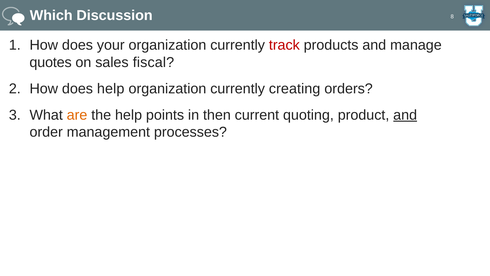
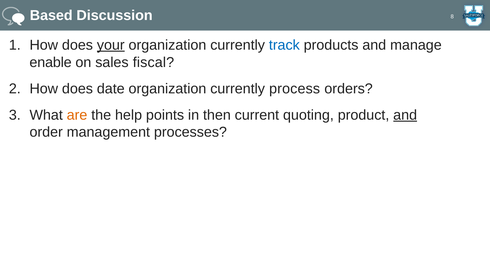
Which: Which -> Based (51, 16)
your underline: none -> present (111, 45)
track colour: red -> blue (284, 45)
quotes: quotes -> enable (51, 62)
does help: help -> date (111, 89)
creating: creating -> process (295, 89)
